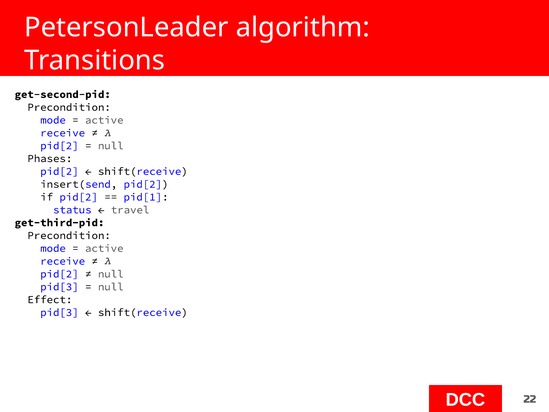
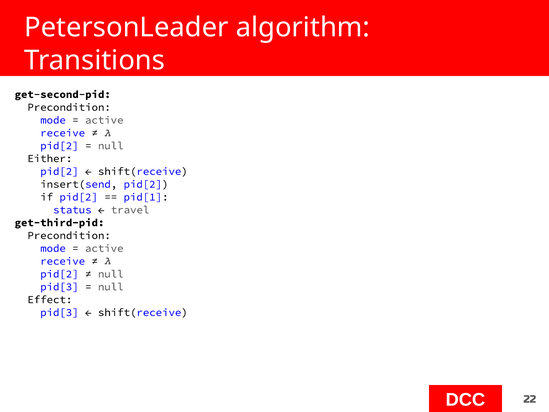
Phases: Phases -> Either (50, 158)
